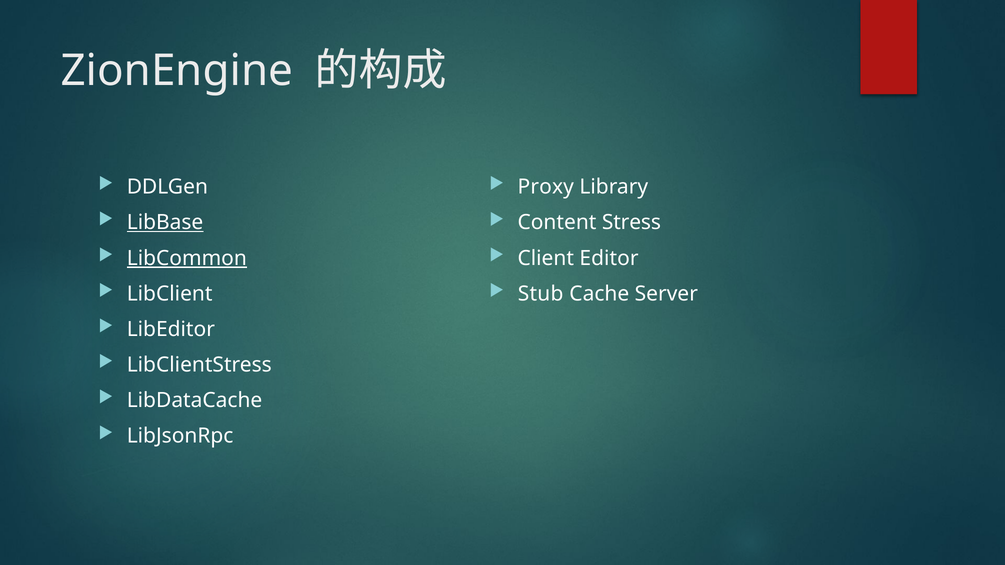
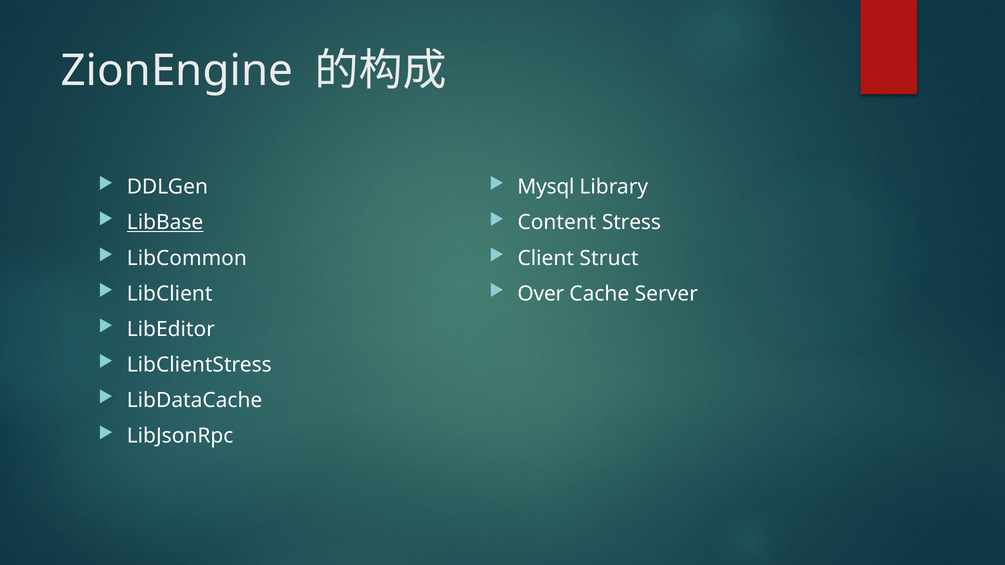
Proxy: Proxy -> Mysql (546, 187)
LibCommon underline: present -> none (187, 258)
Editor: Editor -> Struct (609, 258)
Stub: Stub -> Over (541, 294)
